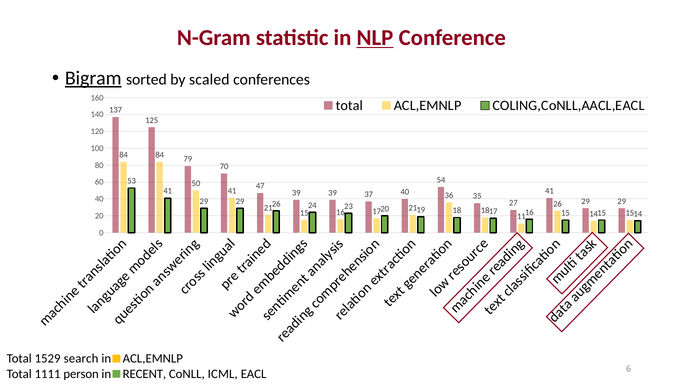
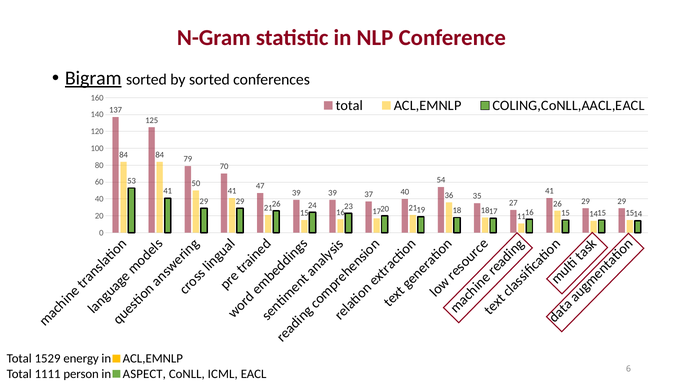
NLP underline: present -> none (375, 38)
by scaled: scaled -> sorted (209, 80)
search: search -> energy (81, 359)
RECENT: RECENT -> ASPECT (144, 374)
